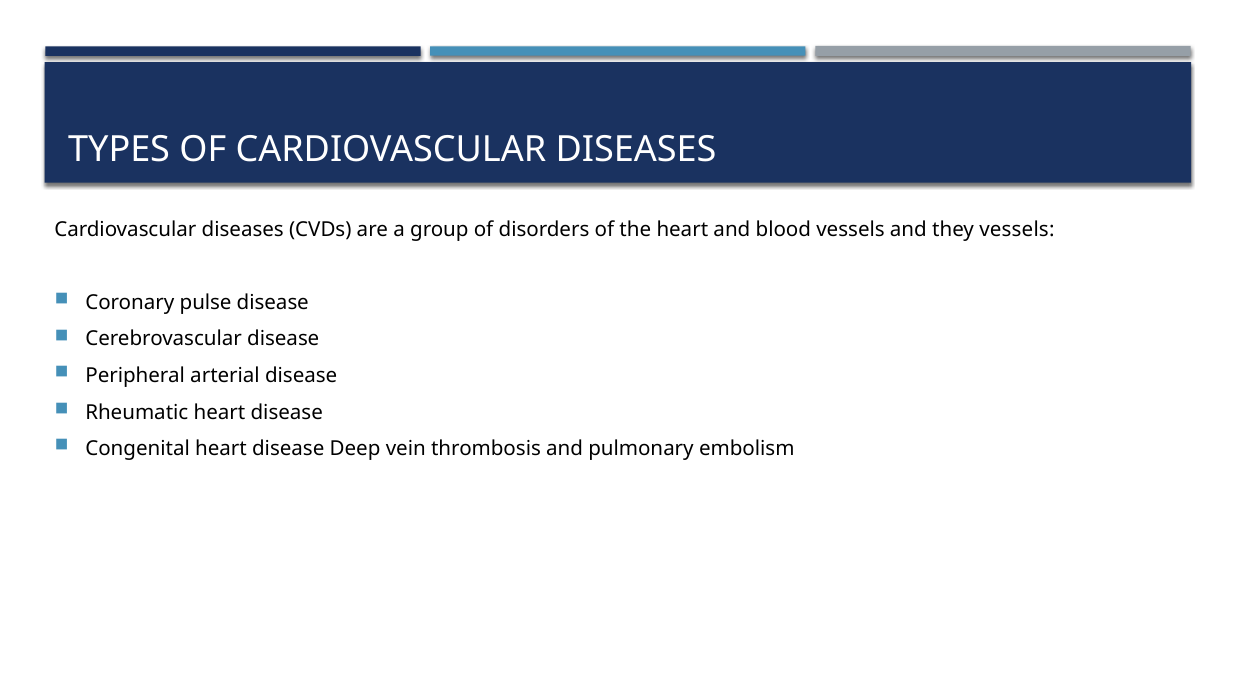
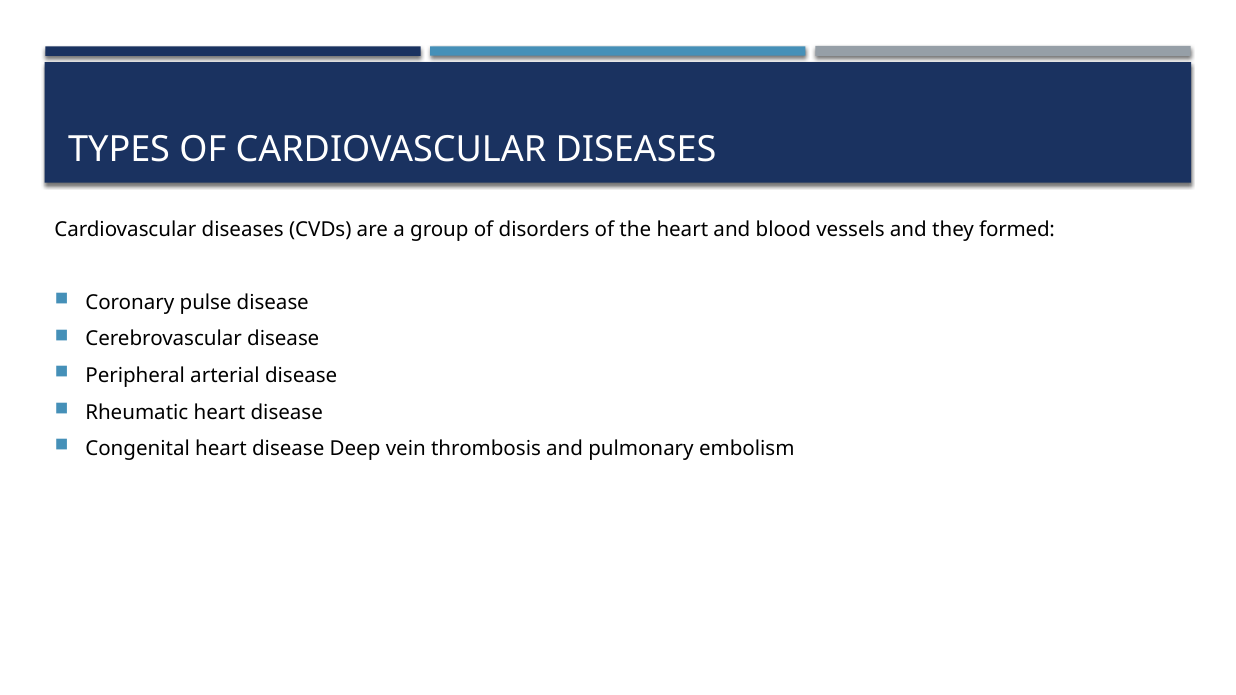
they vessels: vessels -> formed (1017, 230)
